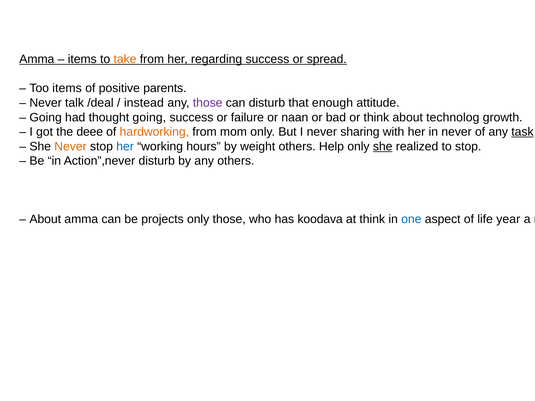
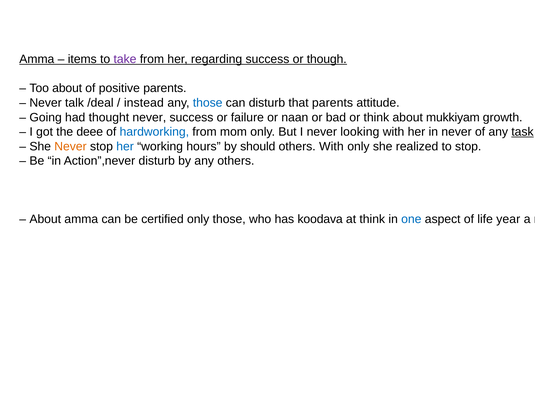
take colour: orange -> purple (125, 59)
spread: spread -> though (327, 59)
Too items: items -> about (67, 88)
those colour: purple -> blue (208, 103)
that enough: enough -> parents (333, 103)
thought going: going -> never (149, 117)
technolog: technolog -> mukkiyam (453, 117)
hardworking colour: orange -> blue (154, 132)
sharing: sharing -> looking (360, 132)
weight: weight -> should (258, 147)
others Help: Help -> With (331, 147)
she underline: present -> none (383, 147)
projects: projects -> certified (162, 219)
